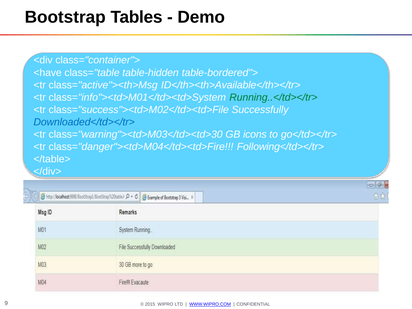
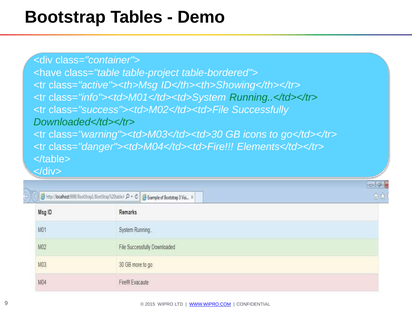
table-hidden: table-hidden -> table-project (151, 73)
ID</th><th>Available</th></tr>: ID</th><th>Available</th></tr> -> ID</th><th>Showing</th></tr> (231, 85)
Downloaded</td></tr> colour: blue -> green (84, 122)
Following</td></tr>: Following</td></tr> -> Elements</td></tr> (280, 147)
